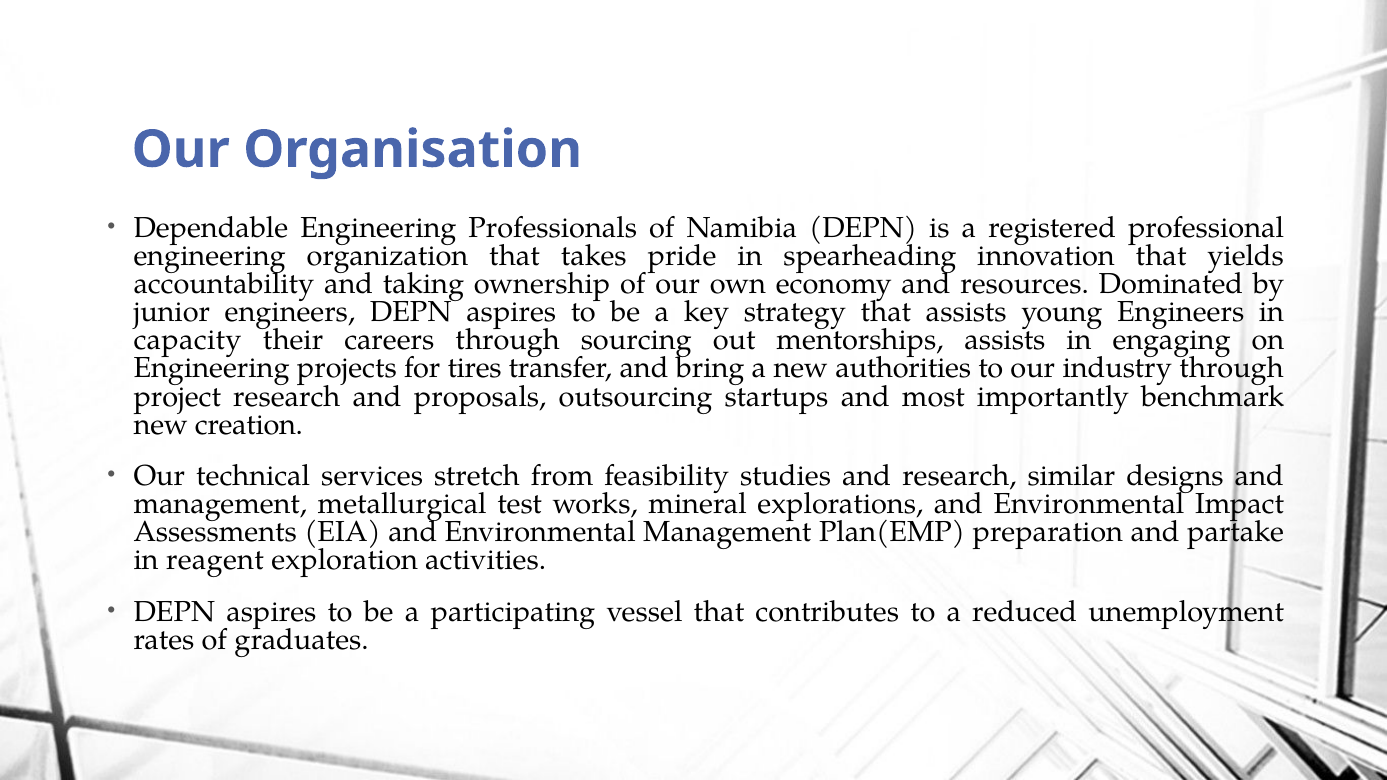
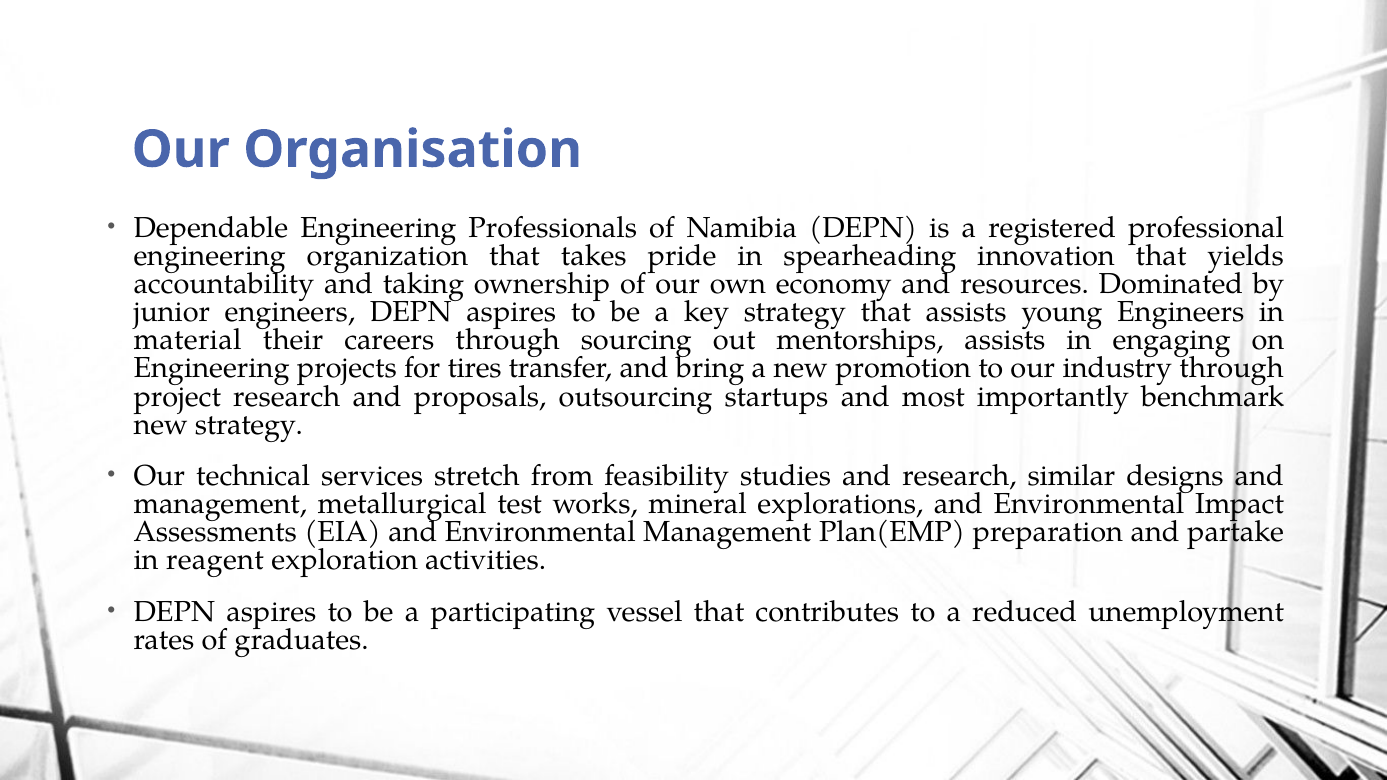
capacity: capacity -> material (188, 341)
authorities: authorities -> promotion (903, 369)
new creation: creation -> strategy (249, 425)
